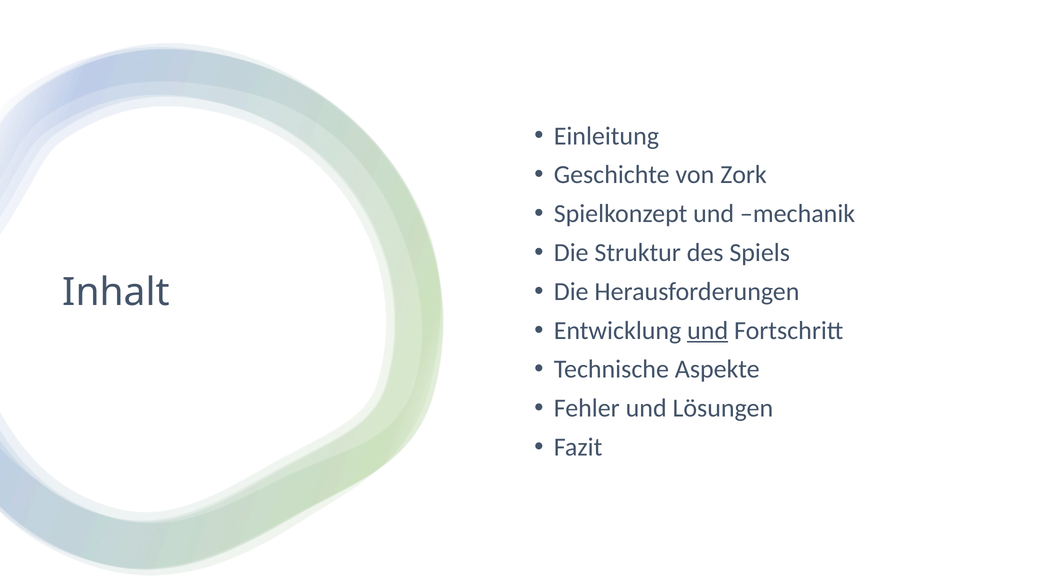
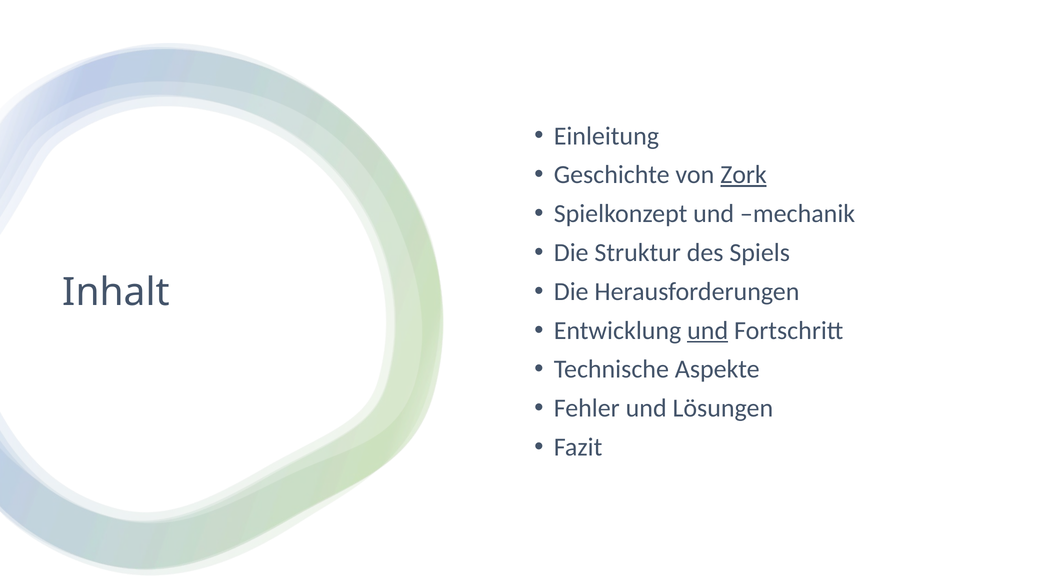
Zork underline: none -> present (743, 175)
